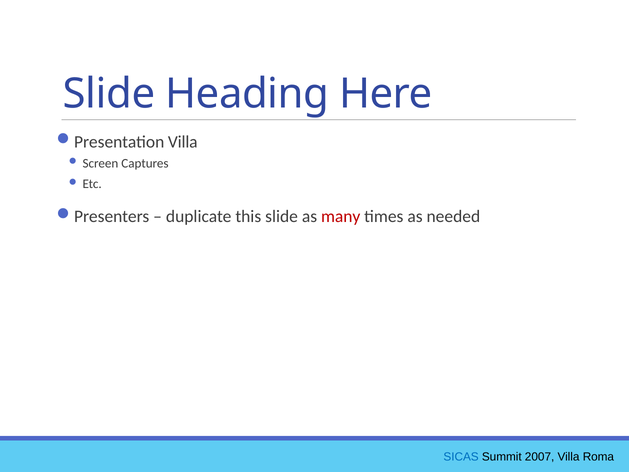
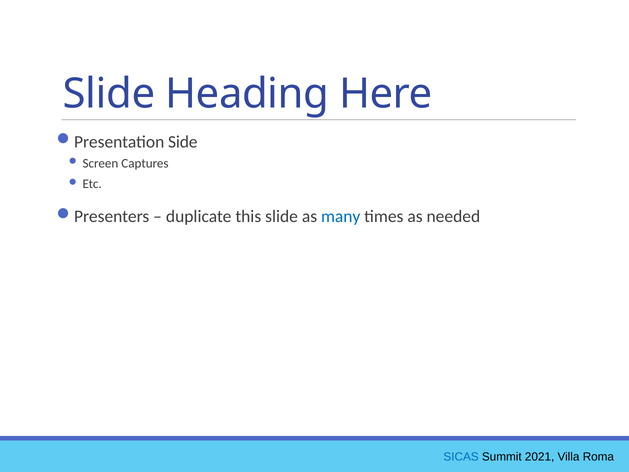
Presentation Villa: Villa -> Side (183, 142)
many colour: red -> blue (341, 216)
2007: 2007 -> 2021 (540, 457)
